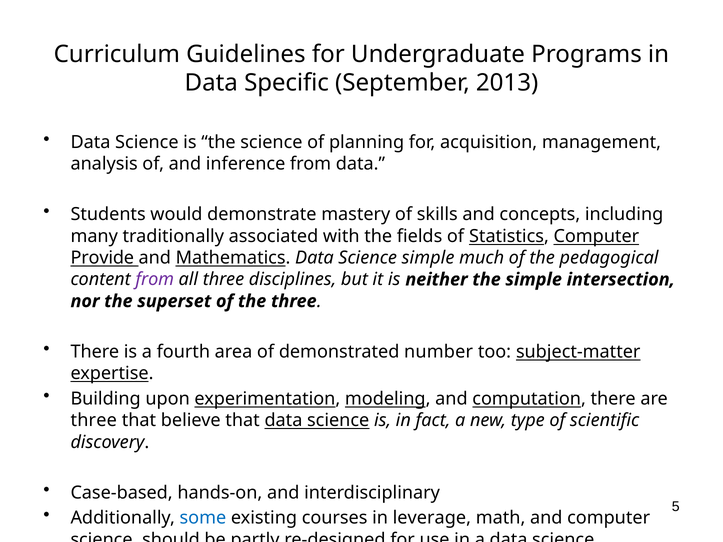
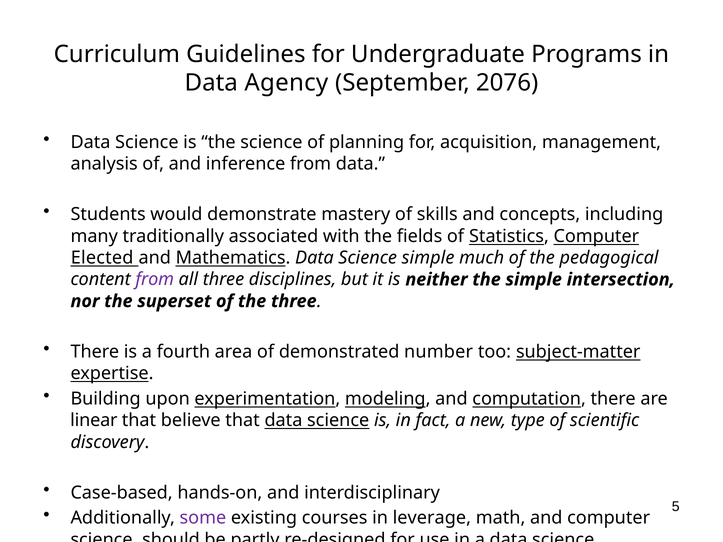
Specific: Specific -> Agency (286, 83)
2013: 2013 -> 2076 (507, 83)
Provide: Provide -> Elected (102, 258)
three: three -> linear (94, 421)
some colour: blue -> purple (203, 518)
